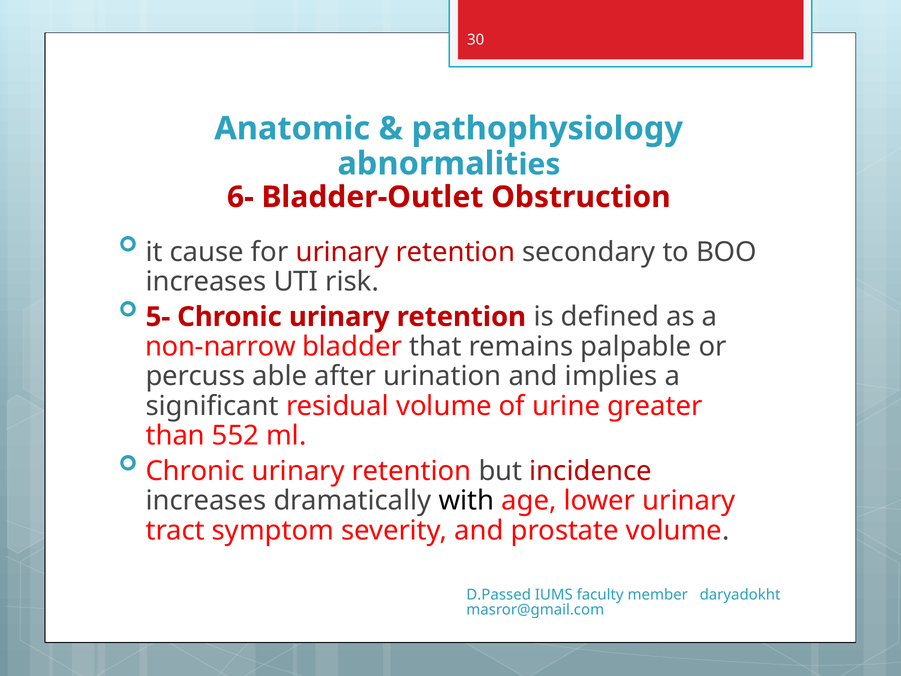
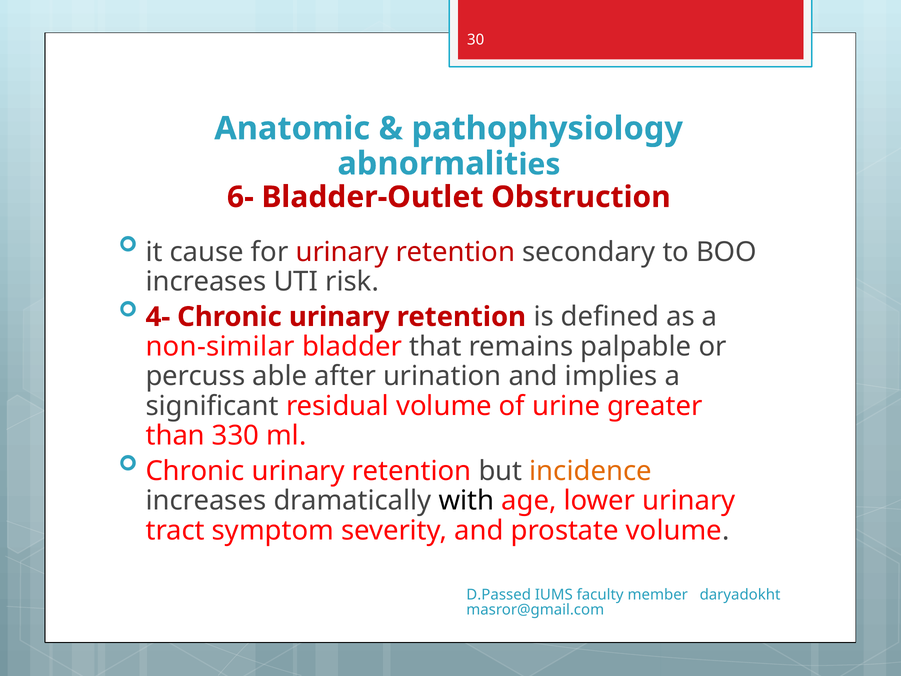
5-: 5- -> 4- (158, 317)
non-narrow: non-narrow -> non-similar (220, 346)
552: 552 -> 330 (236, 436)
incidence colour: red -> orange (591, 471)
